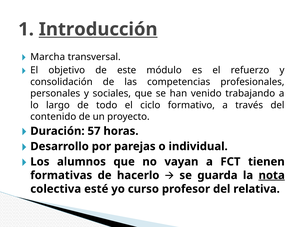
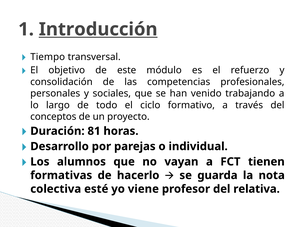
Marcha: Marcha -> Tiempo (48, 57)
contenido: contenido -> conceptos (53, 117)
57: 57 -> 81 (94, 131)
nota underline: present -> none (272, 176)
curso: curso -> viene (143, 189)
